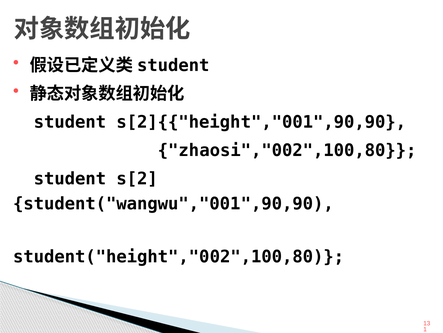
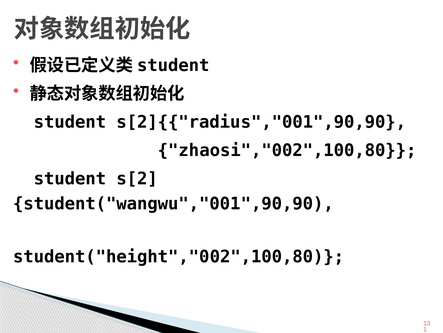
s[2]{{"height","001",90,90: s[2]{{"height","001",90,90 -> s[2]{{"radius","001",90,90 (261, 122)
